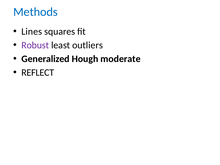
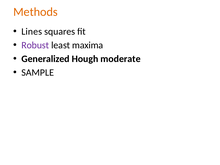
Methods colour: blue -> orange (35, 12)
outliers: outliers -> maxima (88, 45)
REFLECT: REFLECT -> SAMPLE (38, 73)
